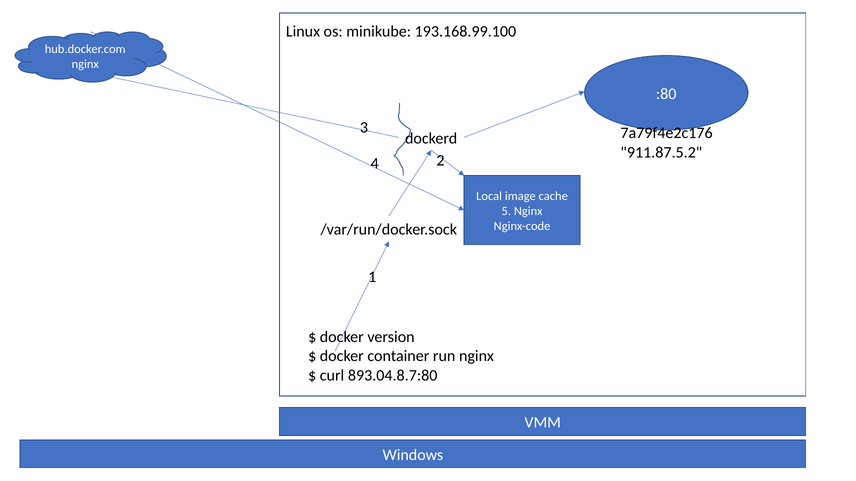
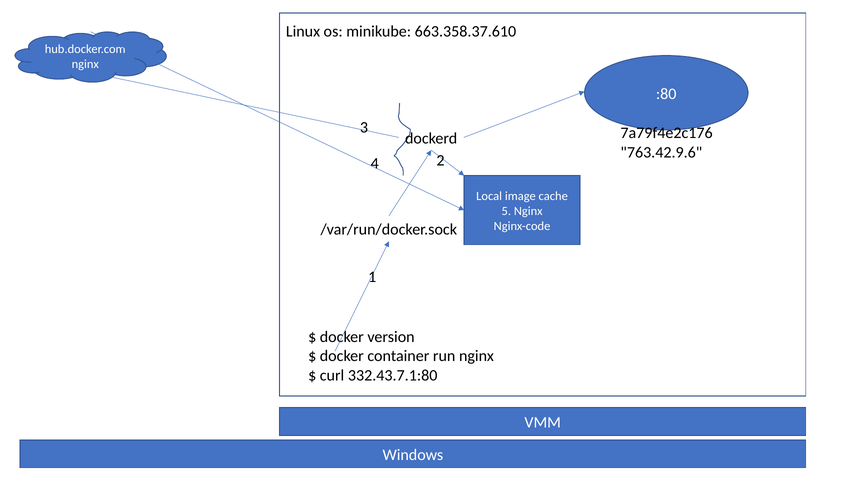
193.168.99.100: 193.168.99.100 -> 663.358.37.610 (465, 31)
911.87.5.2: 911.87.5.2 -> 763.42.9.6 (661, 153)
893.04.8.7:80: 893.04.8.7:80 -> 332.43.7.1:80 (393, 376)
